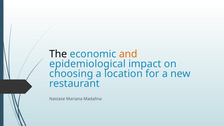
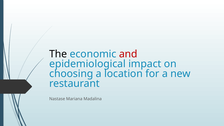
and colour: orange -> red (128, 54)
